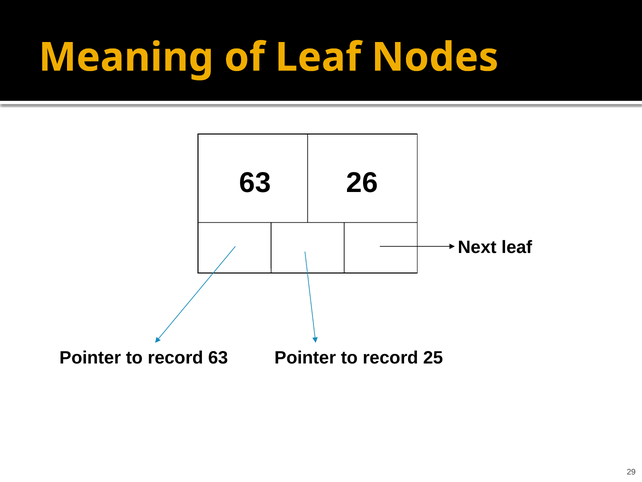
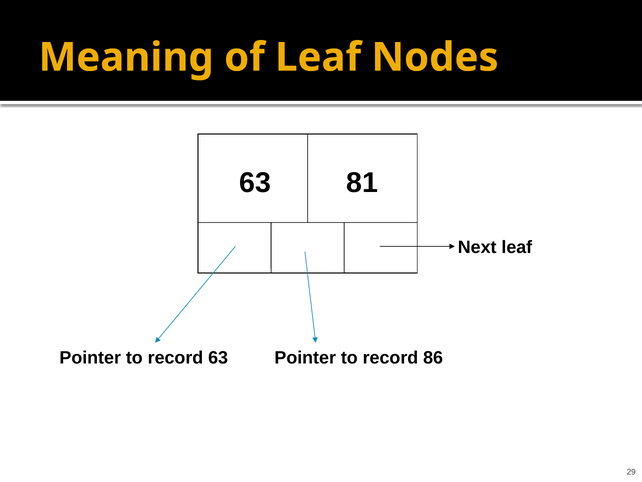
26: 26 -> 81 (362, 183)
25: 25 -> 86 (433, 358)
